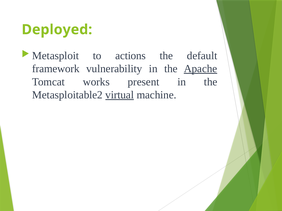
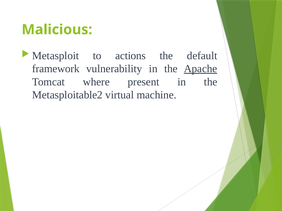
Deployed: Deployed -> Malicious (57, 30)
works: works -> where (96, 82)
virtual underline: present -> none (120, 95)
